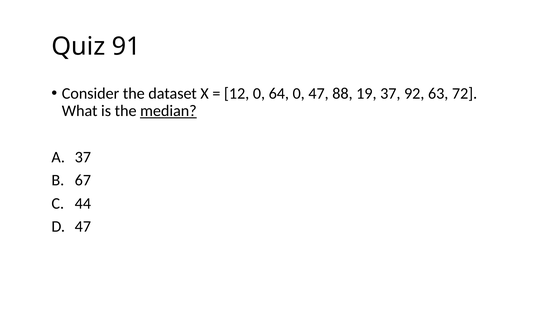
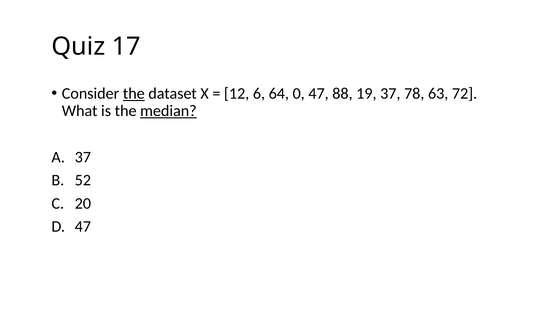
91: 91 -> 17 (126, 46)
the underline: none -> present (134, 93)
12 0: 0 -> 6 (259, 93)
92: 92 -> 78 (414, 93)
67: 67 -> 52 (83, 180)
44: 44 -> 20 (83, 203)
